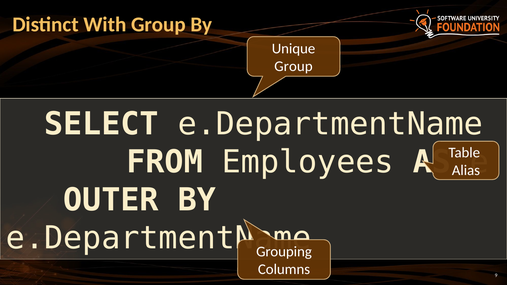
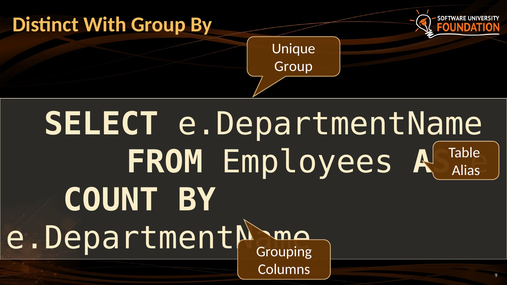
OUTER: OUTER -> COUNT (111, 200)
